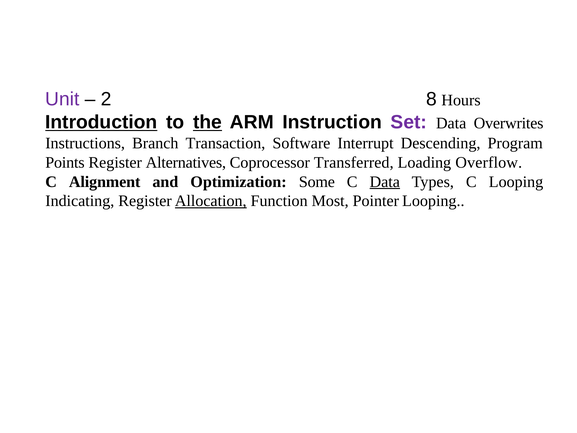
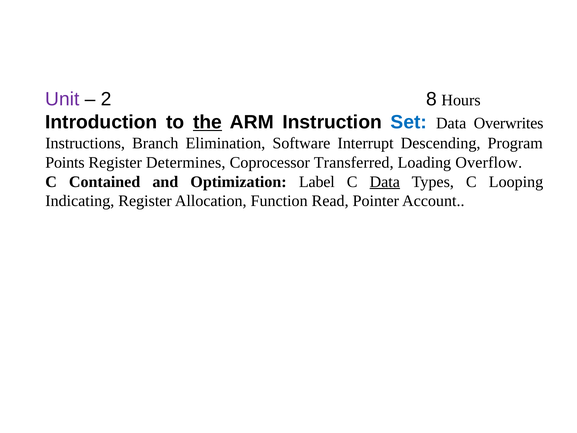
Introduction underline: present -> none (101, 122)
Set colour: purple -> blue (409, 122)
Transaction: Transaction -> Elimination (225, 143)
Alternatives: Alternatives -> Determines (186, 162)
Alignment: Alignment -> Contained (105, 182)
Some: Some -> Label (317, 182)
Allocation underline: present -> none (211, 201)
Most: Most -> Read (330, 201)
Pointer Looping: Looping -> Account (433, 201)
